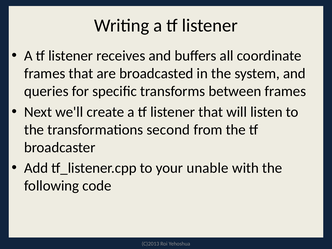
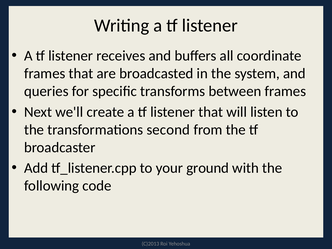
unable: unable -> ground (208, 168)
